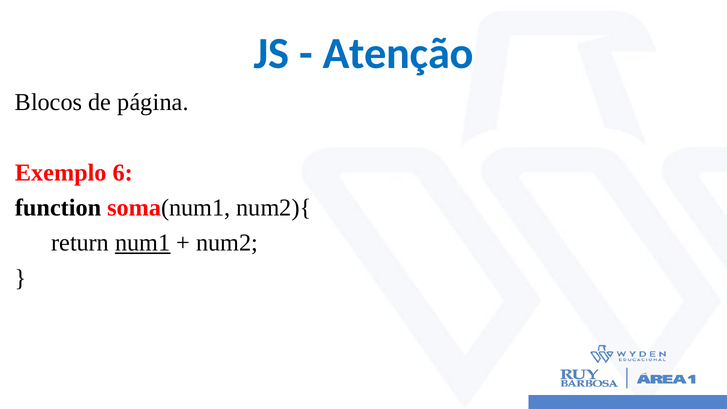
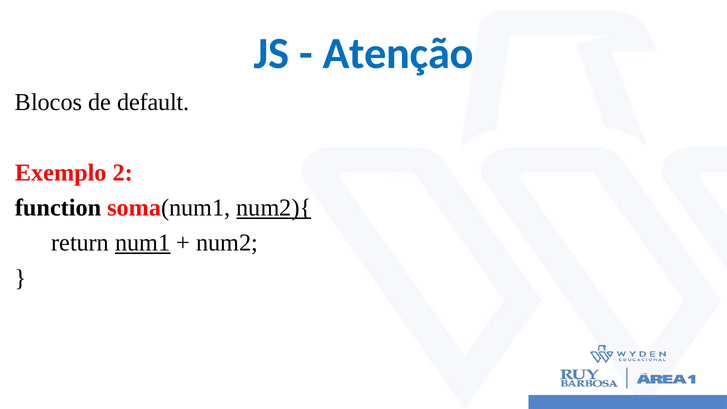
página: página -> default (153, 102)
6: 6 -> 2 (123, 173)
num2){ underline: none -> present (274, 208)
